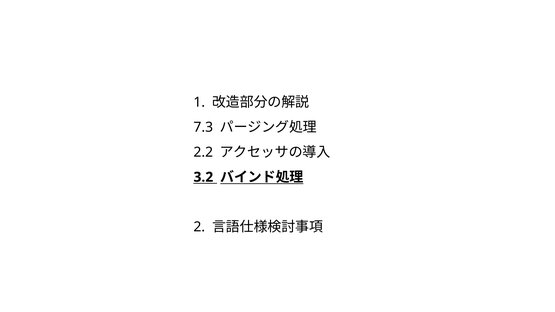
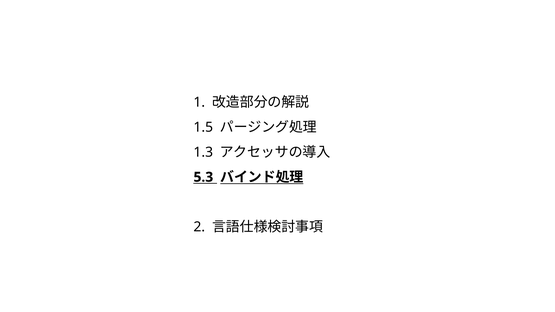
7.3: 7.3 -> 1.5 (203, 127)
2.2: 2.2 -> 1.3 (203, 152)
3.2: 3.2 -> 5.3 (203, 177)
